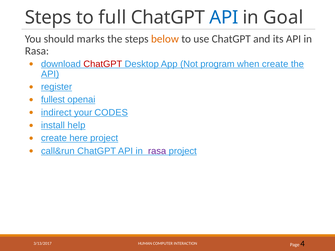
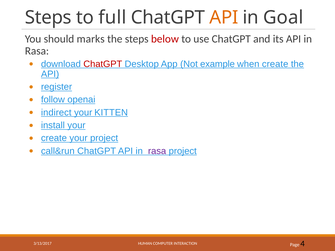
API colour: blue -> orange (224, 18)
below colour: orange -> red (165, 39)
program: program -> example (217, 64)
fullest: fullest -> follow (53, 100)
CODES: CODES -> KITTEN (111, 113)
install help: help -> your (76, 125)
create here: here -> your (79, 138)
